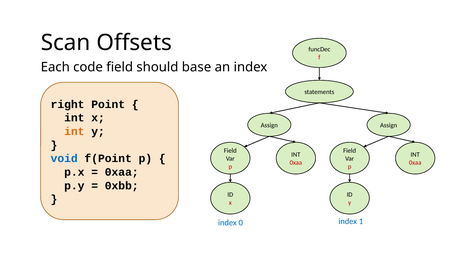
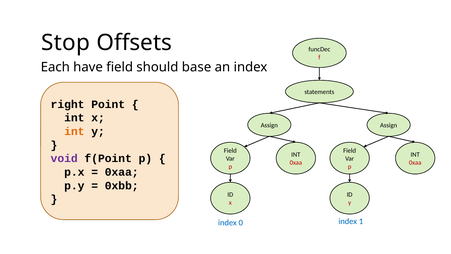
Scan: Scan -> Stop (66, 43)
code: code -> have (88, 67)
void colour: blue -> purple (64, 158)
